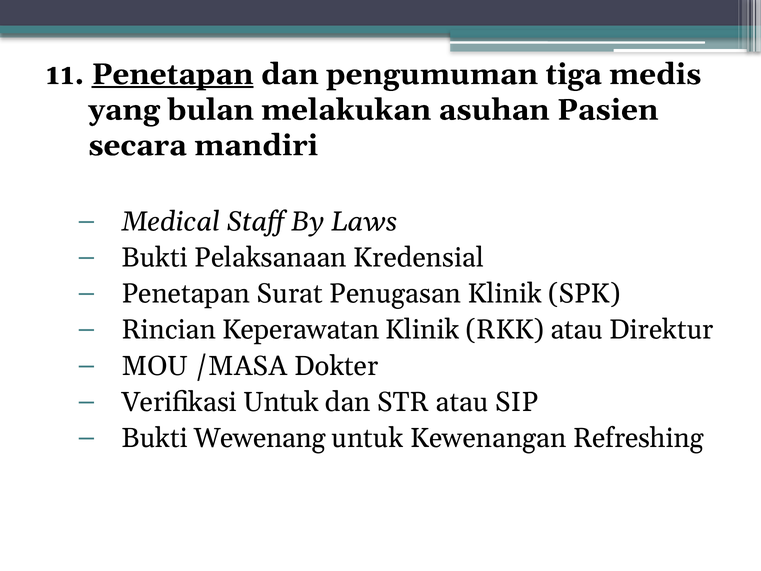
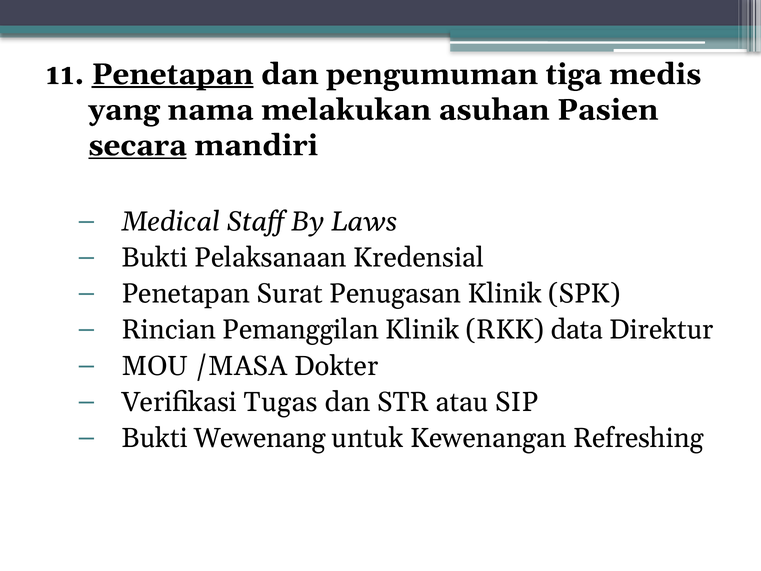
bulan: bulan -> nama (211, 110)
secara underline: none -> present (138, 145)
Keperawatan: Keperawatan -> Pemanggilan (301, 330)
RKK atau: atau -> data (577, 330)
Verifikasi Untuk: Untuk -> Tugas (281, 402)
